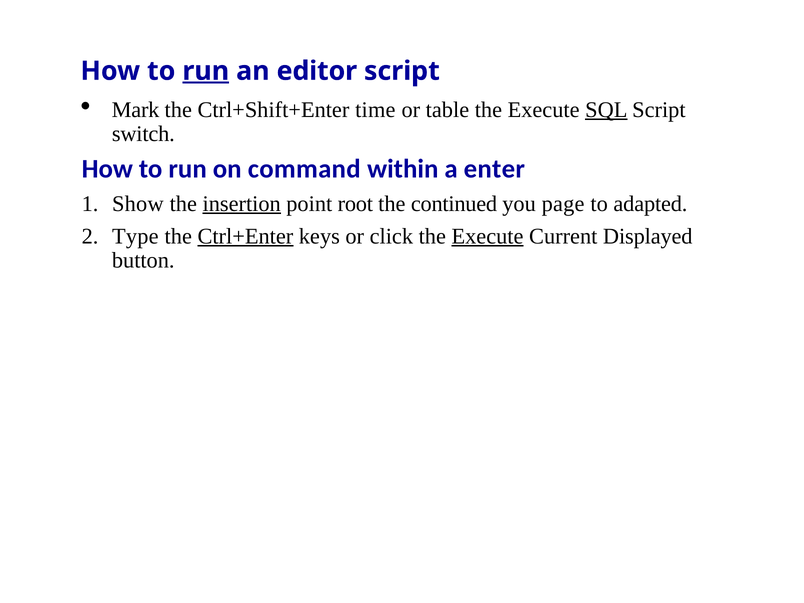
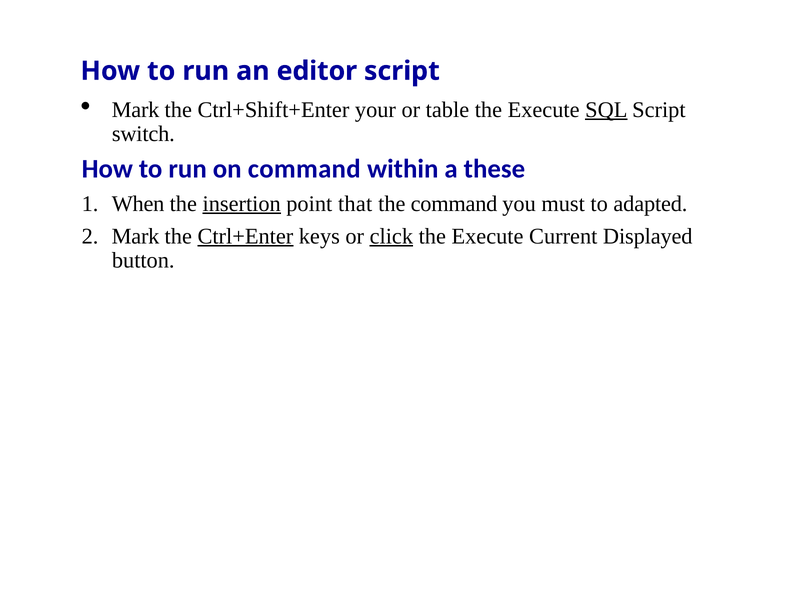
run underline: present -> none (206, 71)
time: time -> your (375, 110)
enter: enter -> these (494, 169)
Show: Show -> When (138, 204)
root: root -> that (355, 204)
the continued: continued -> command (454, 204)
page: page -> must (563, 204)
2 Type: Type -> Mark (136, 236)
click underline: none -> present (391, 236)
Execute underline: present -> none (487, 236)
